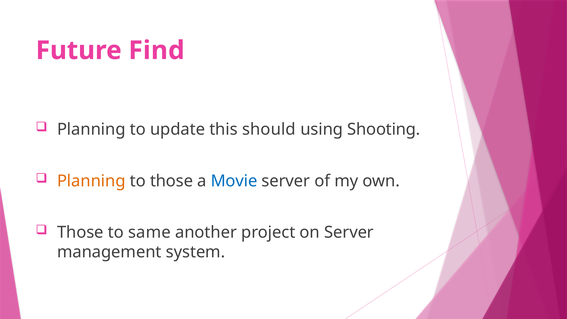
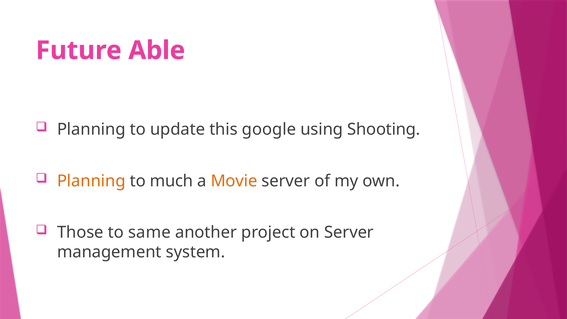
Find: Find -> Able (157, 50)
should: should -> google (269, 129)
to those: those -> much (172, 181)
Movie colour: blue -> orange (234, 181)
